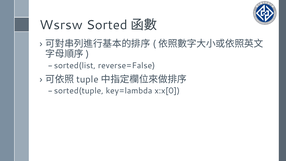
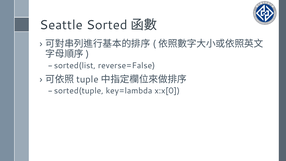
Wsrsw: Wsrsw -> Seattle (61, 25)
